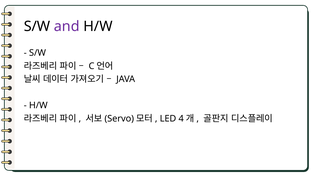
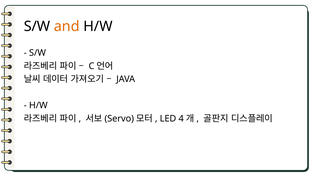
and colour: purple -> orange (67, 26)
